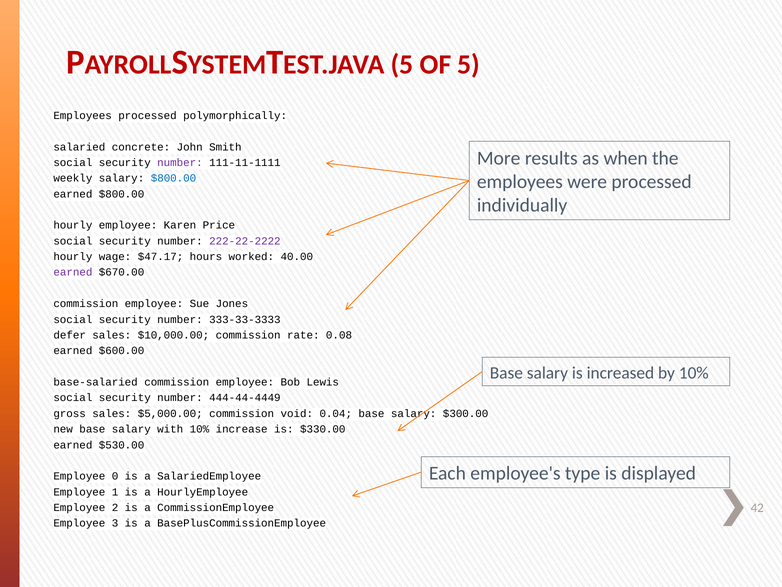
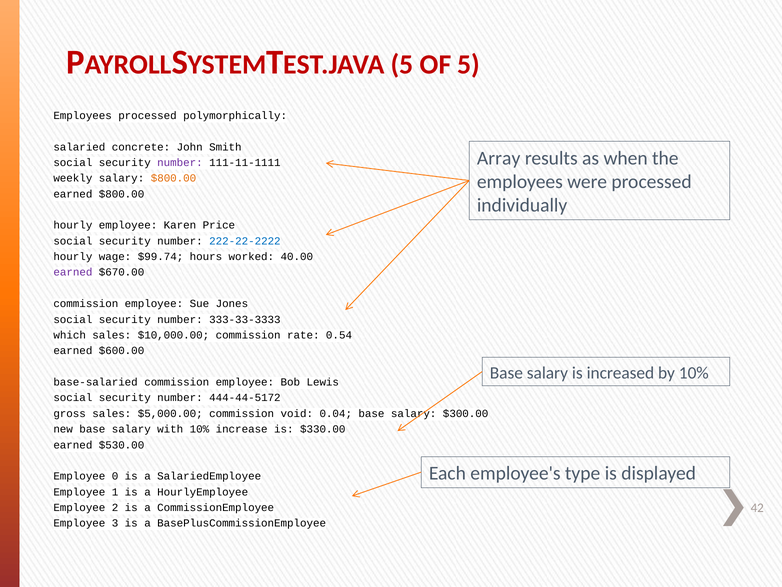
More: More -> Array (499, 158)
$800.00 colour: blue -> orange (173, 178)
222-22-2222 colour: purple -> blue (245, 241)
$47.17: $47.17 -> $99.74 (161, 257)
defer: defer -> which (70, 335)
0.08: 0.08 -> 0.54 (339, 335)
444-44-4449: 444-44-4449 -> 444-44-5172 (245, 398)
